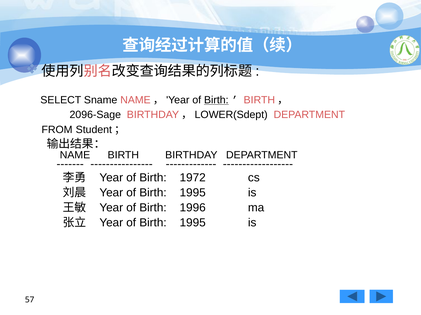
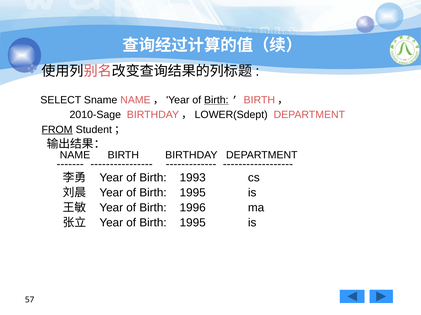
2096-Sage: 2096-Sage -> 2010-Sage (95, 115)
FROM underline: none -> present (57, 130)
1972: 1972 -> 1993 (193, 178)
